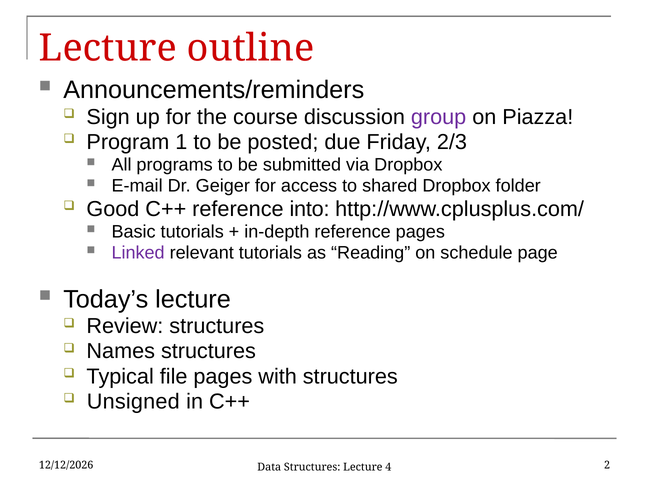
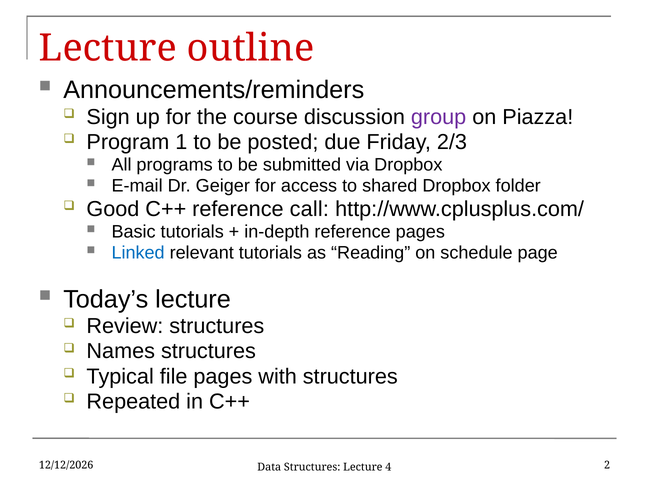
into: into -> call (309, 209)
Linked colour: purple -> blue (138, 253)
Unsigned: Unsigned -> Repeated (133, 401)
